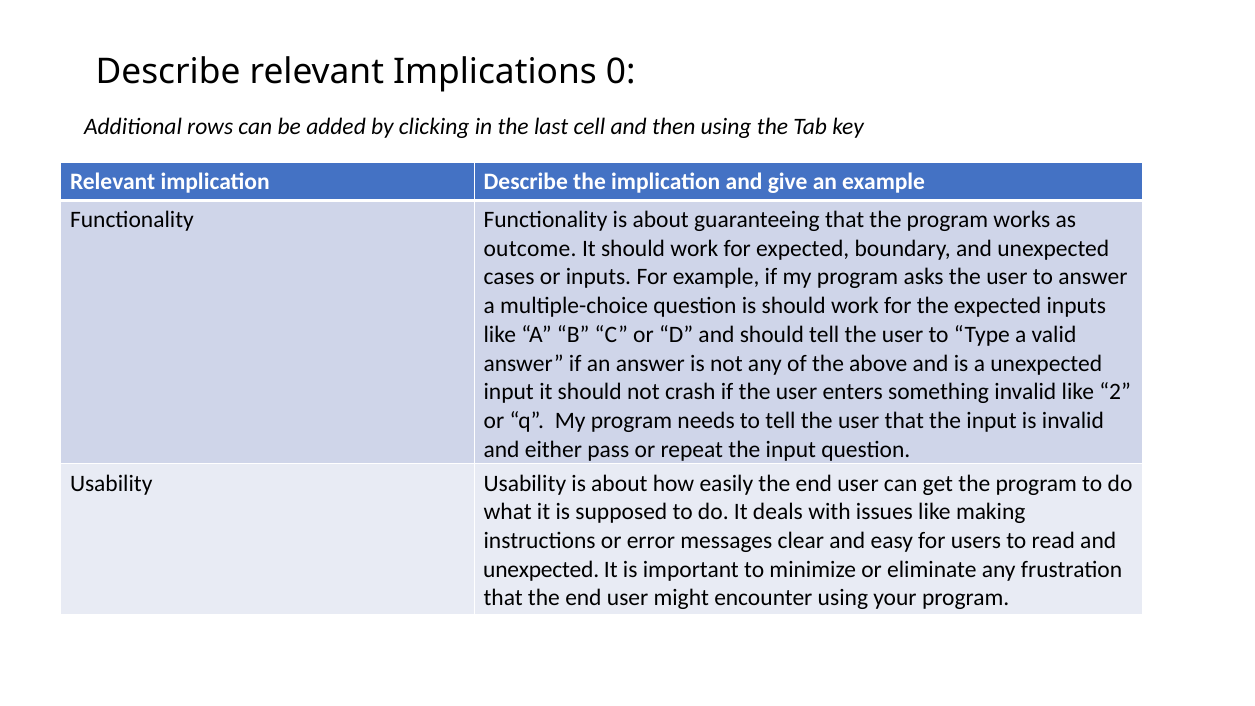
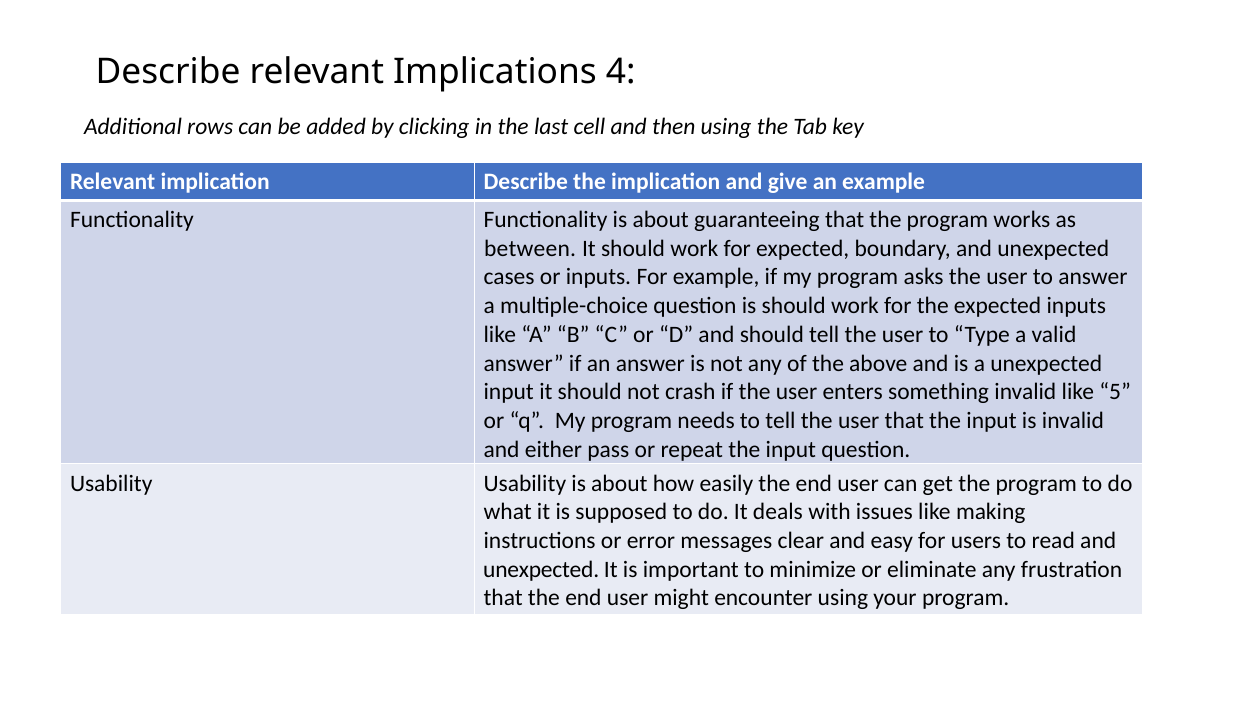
0: 0 -> 4 (621, 72)
outcome: outcome -> between (530, 248)
2: 2 -> 5 (1115, 392)
